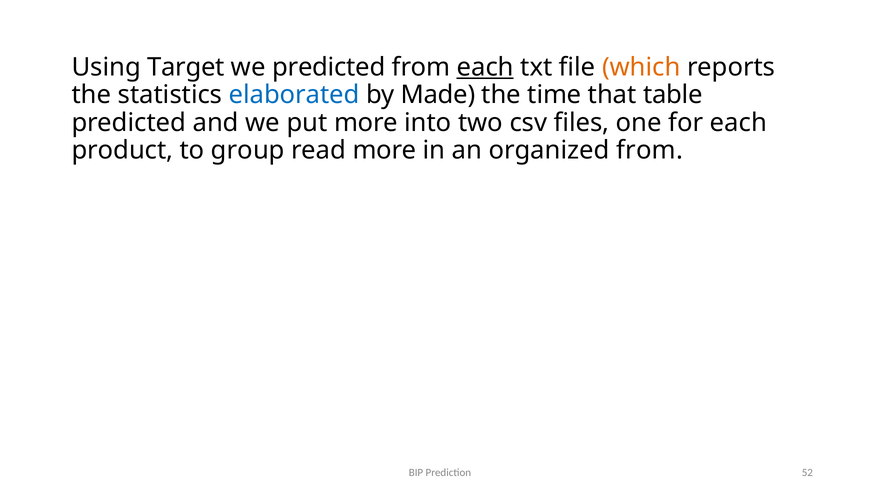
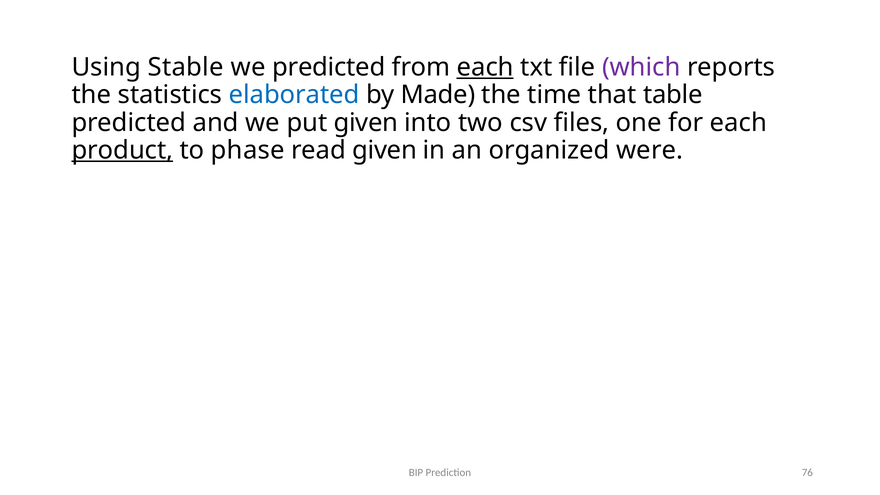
Target: Target -> Stable (186, 67)
which colour: orange -> purple (641, 67)
put more: more -> given (366, 123)
product underline: none -> present (122, 150)
group: group -> phase (248, 150)
read more: more -> given (385, 150)
organized from: from -> were (650, 150)
52: 52 -> 76 (807, 473)
